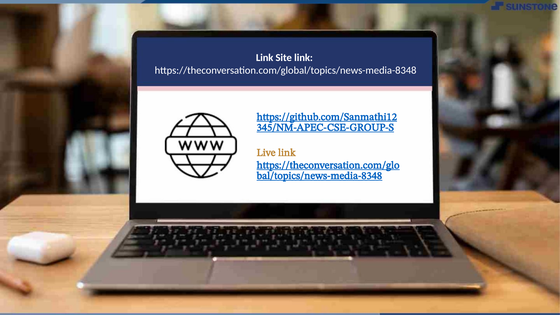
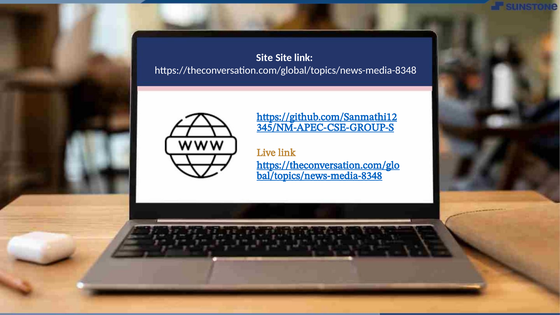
Link: Link -> Site (265, 58)
